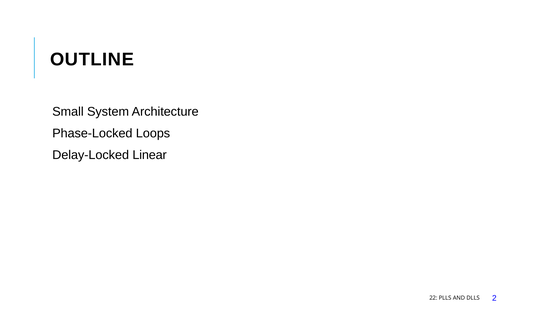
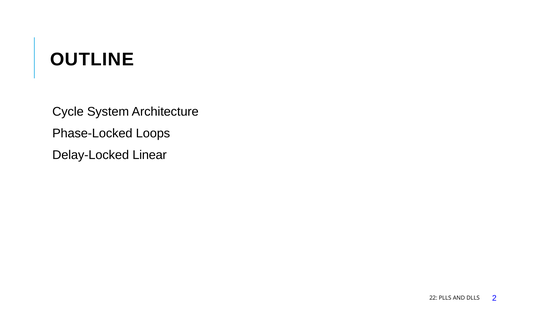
Small: Small -> Cycle (68, 112)
